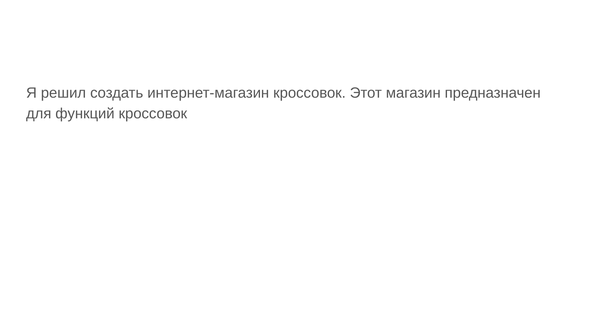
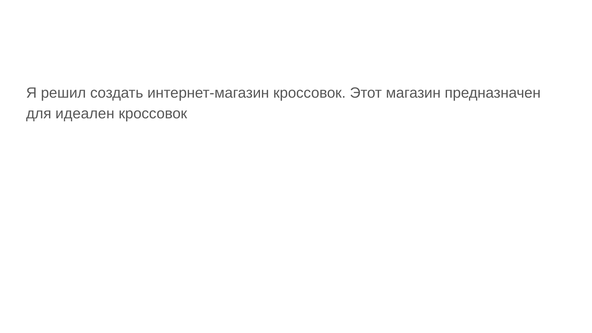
функций: функций -> идеален (85, 114)
